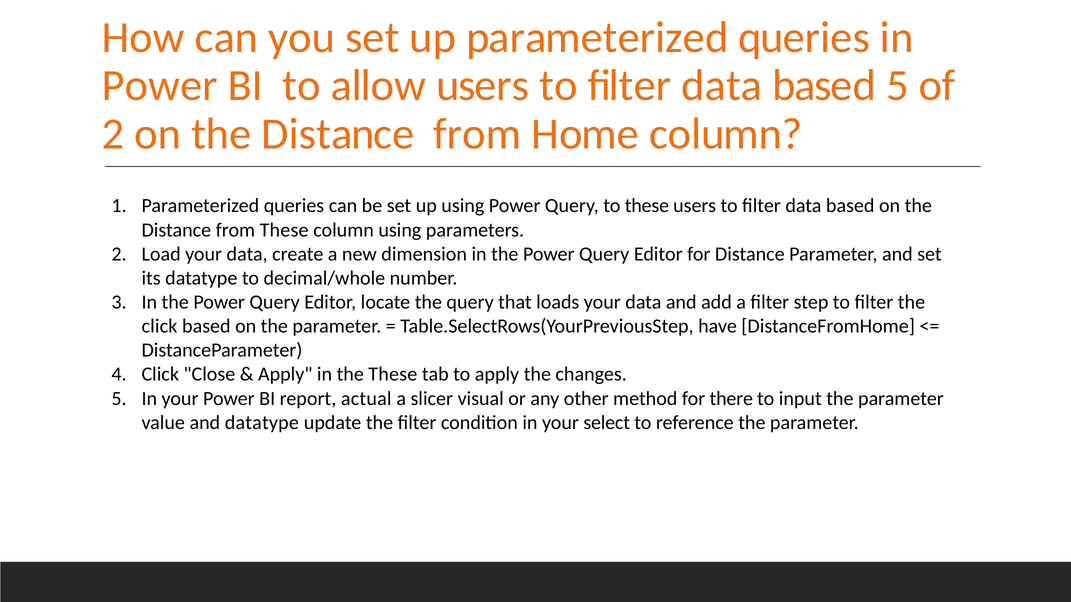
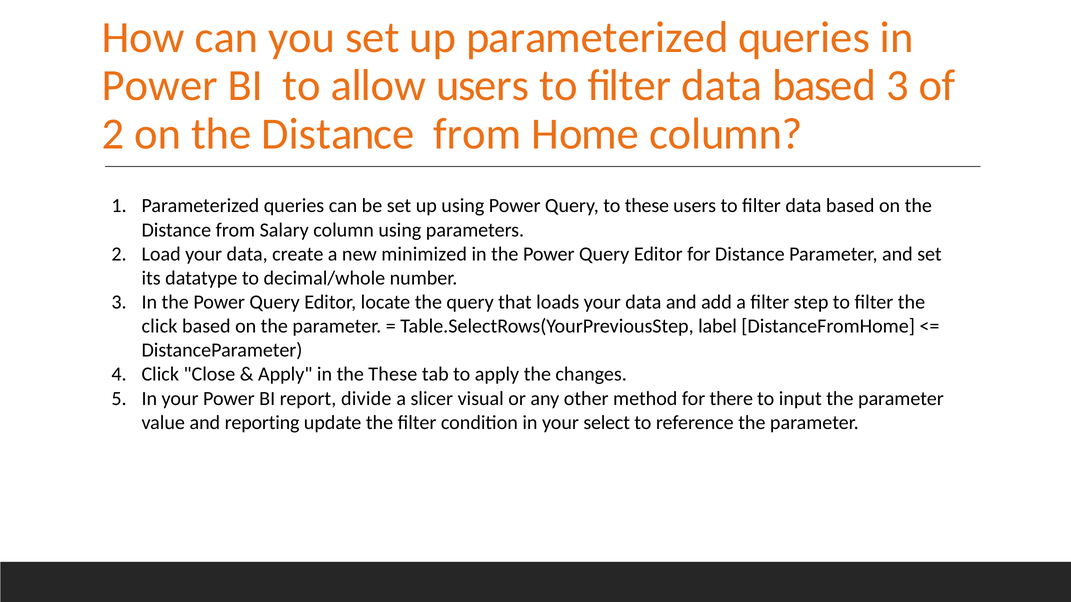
based 5: 5 -> 3 (897, 86)
from These: These -> Salary (284, 230)
dimension: dimension -> minimized (424, 254)
have: have -> label (718, 326)
actual: actual -> divide (366, 399)
and datatype: datatype -> reporting (262, 423)
